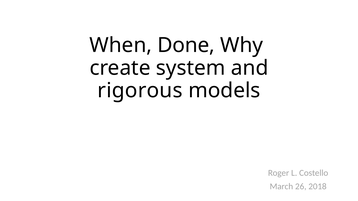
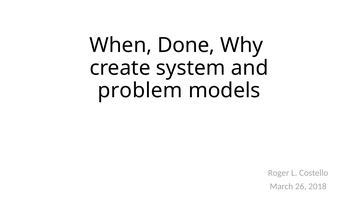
rigorous: rigorous -> problem (140, 91)
